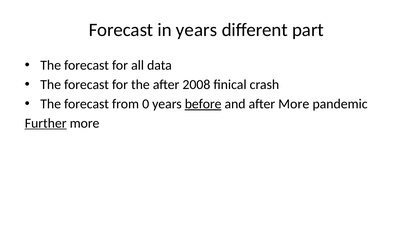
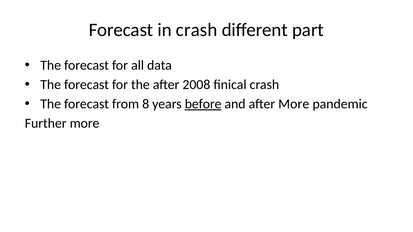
in years: years -> crash (197, 30)
0: 0 -> 8 (146, 104)
Further underline: present -> none (46, 123)
